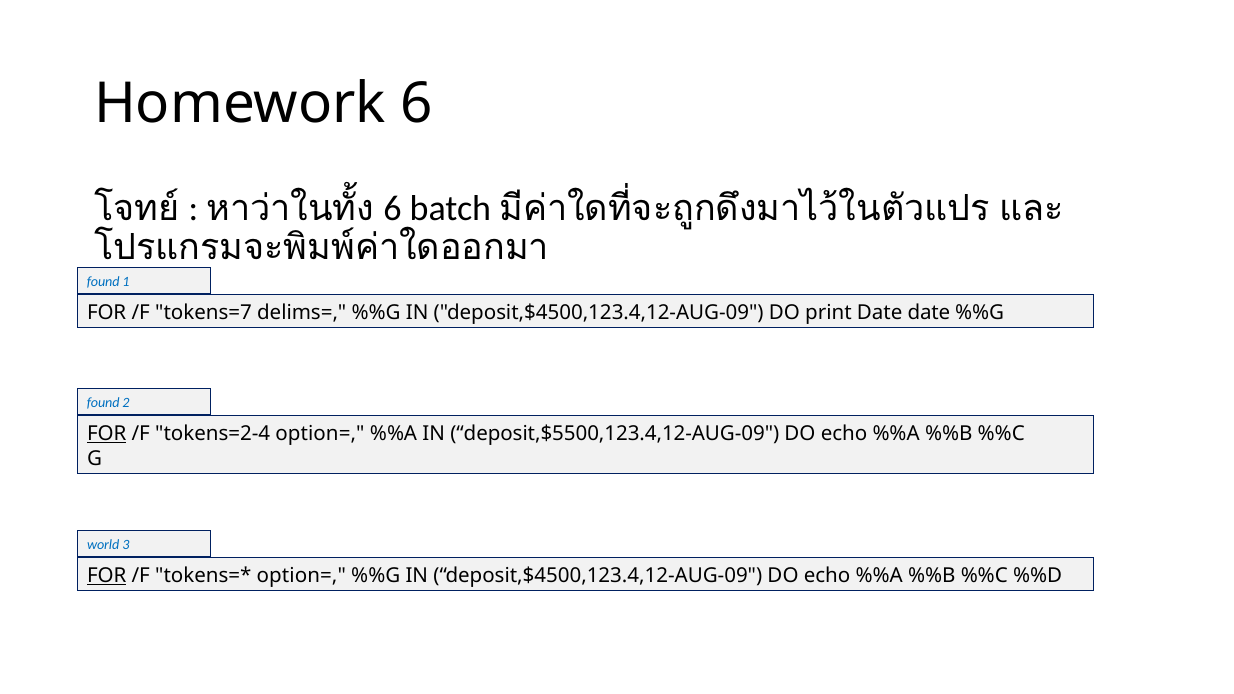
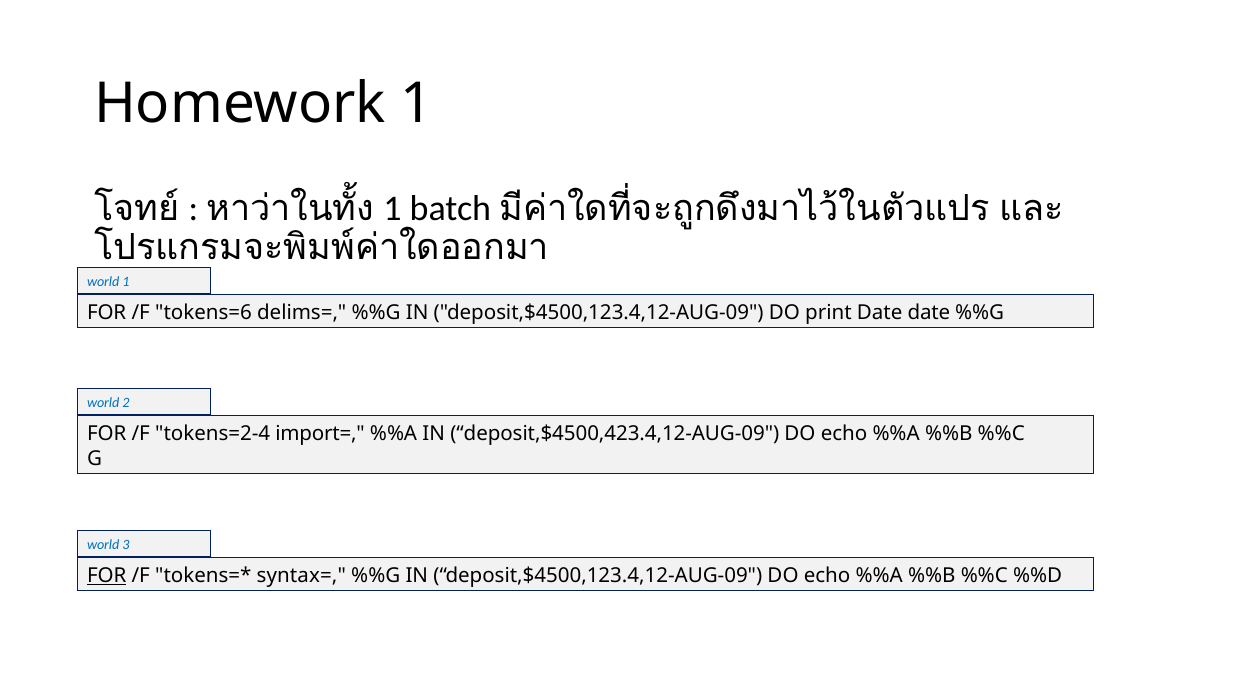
Homework 6: 6 -> 1 (417, 104)
6: 6 -> 1 (393, 209)
found: found -> world (103, 282)
tokens=7: tokens=7 -> tokens=6 (204, 313)
found: found -> world (103, 403)
FOR underline: present -> none (107, 434)
tokens=2-4 option=: option= -> import= (320, 434)
deposit,$5500,123.4,12-AUG-09: deposit,$5500,123.4,12-AUG-09 -> deposit,$4500,423.4,12-AUG-09 (615, 434)
option=: option= -> syntax= (301, 575)
